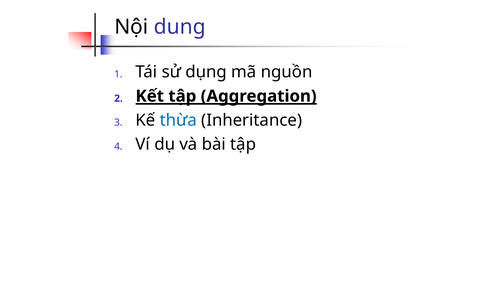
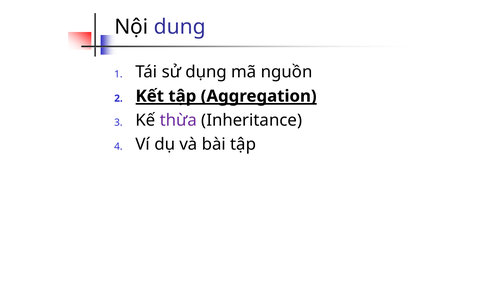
thừa colour: blue -> purple (178, 121)
